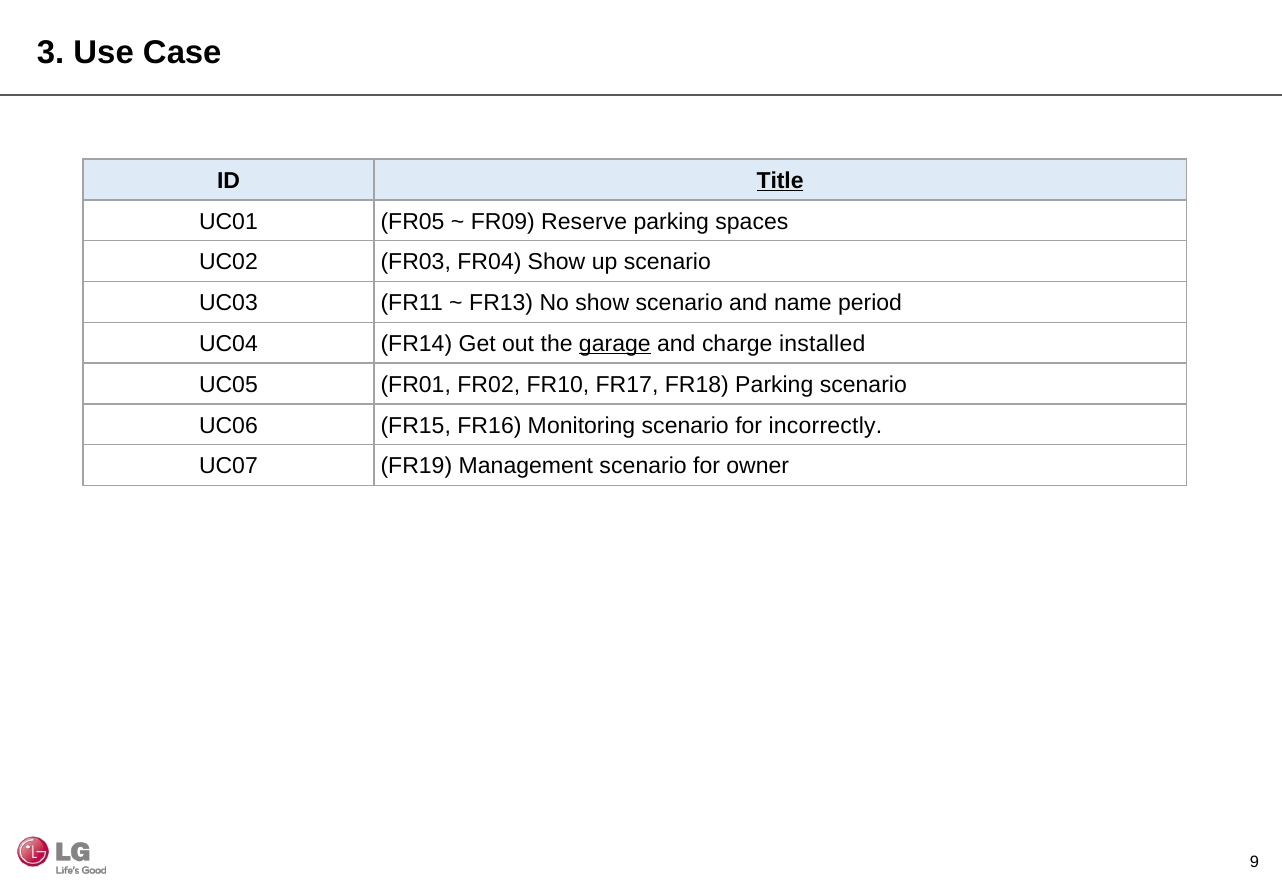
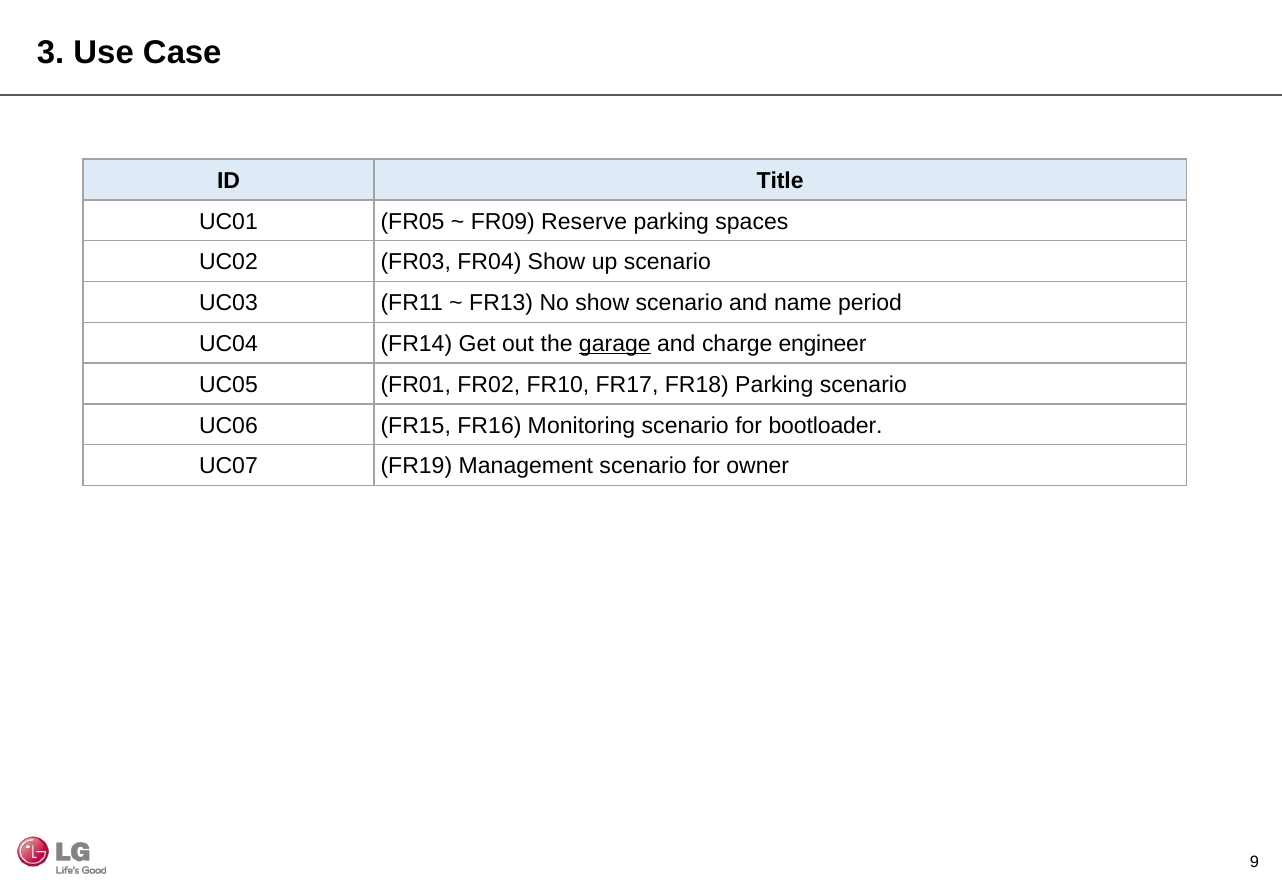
Title underline: present -> none (780, 181)
installed: installed -> engineer (822, 344)
incorrectly: incorrectly -> bootloader (826, 426)
